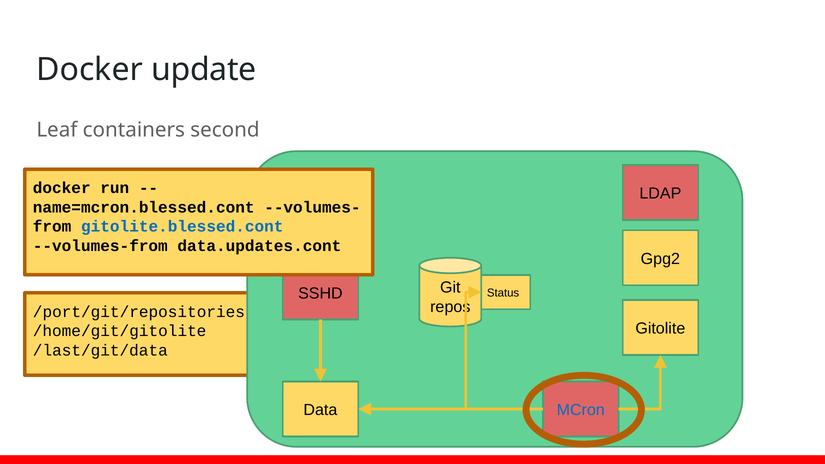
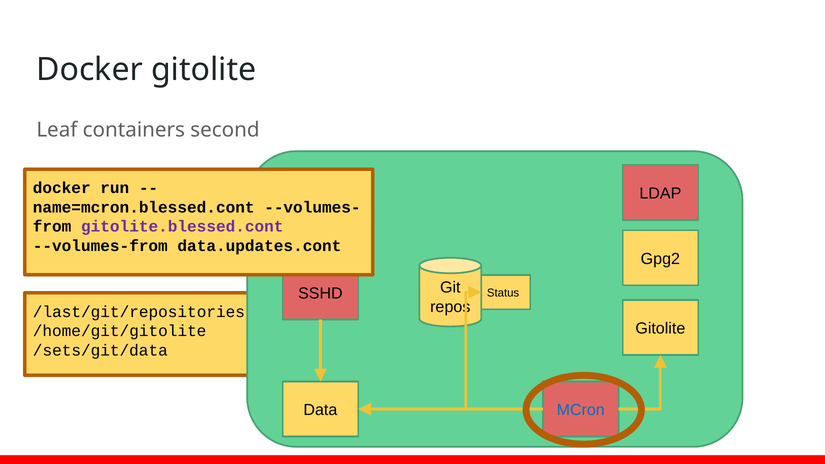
Docker update: update -> gitolite (204, 70)
gitolite.blessed.cont colour: blue -> purple (182, 227)
/port/git/repositories: /port/git/repositories -> /last/git/repositories (139, 312)
/last/git/data: /last/git/data -> /sets/git/data (100, 350)
